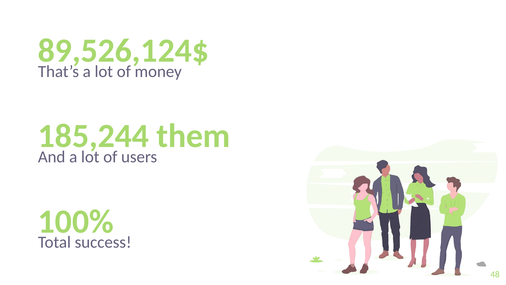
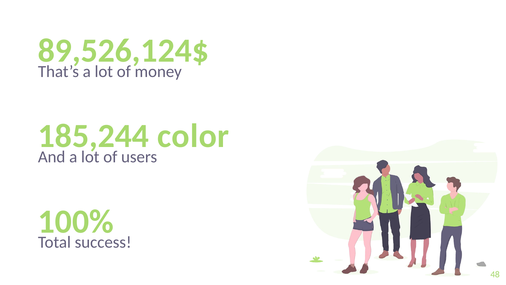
them: them -> color (193, 136)
